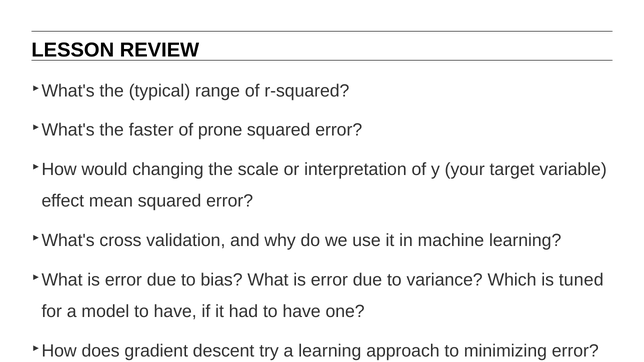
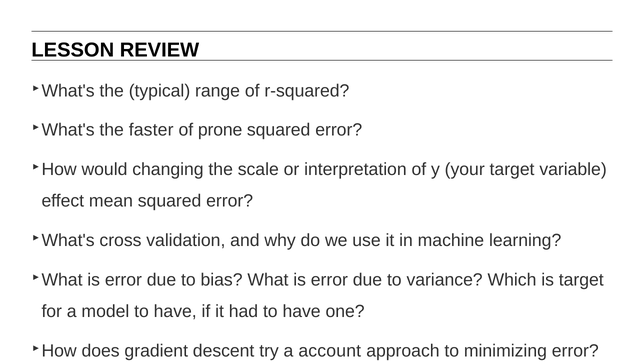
is tuned: tuned -> target (581, 279)
a learning: learning -> account (330, 350)
